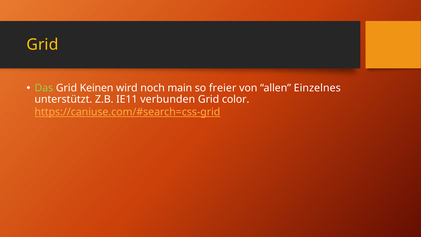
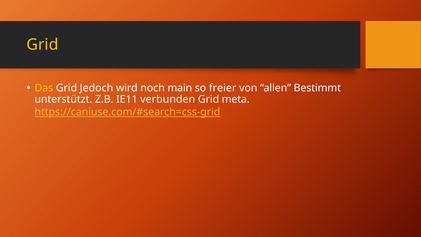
Das colour: light green -> yellow (44, 88)
Keinen: Keinen -> Jedoch (97, 88)
Einzelnes: Einzelnes -> Bestimmt (317, 88)
color: color -> meta (236, 99)
